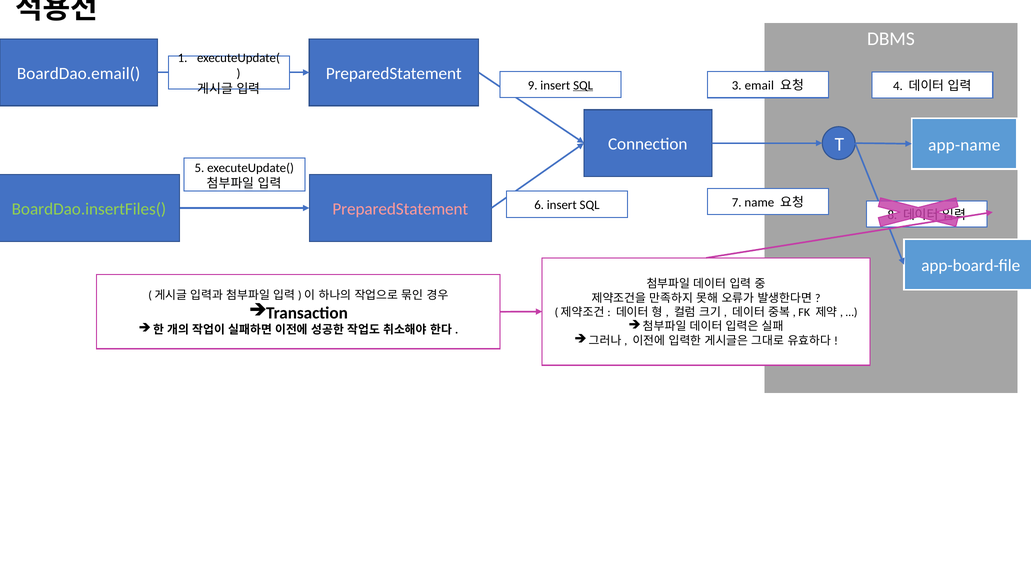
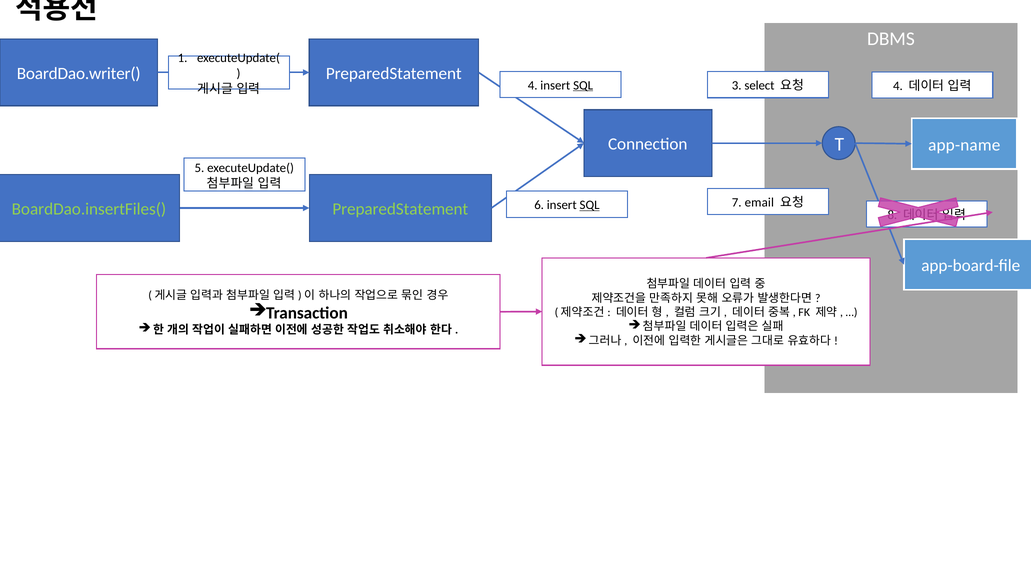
BoardDao.email(: BoardDao.email( -> BoardDao.writer( (79, 74)
9: 9 -> 4 (533, 85)
email: email -> select (759, 86)
SQL underline: none -> present (590, 205)
name: name -> email (759, 202)
PreparedStatement colour: pink -> light green (400, 209)
